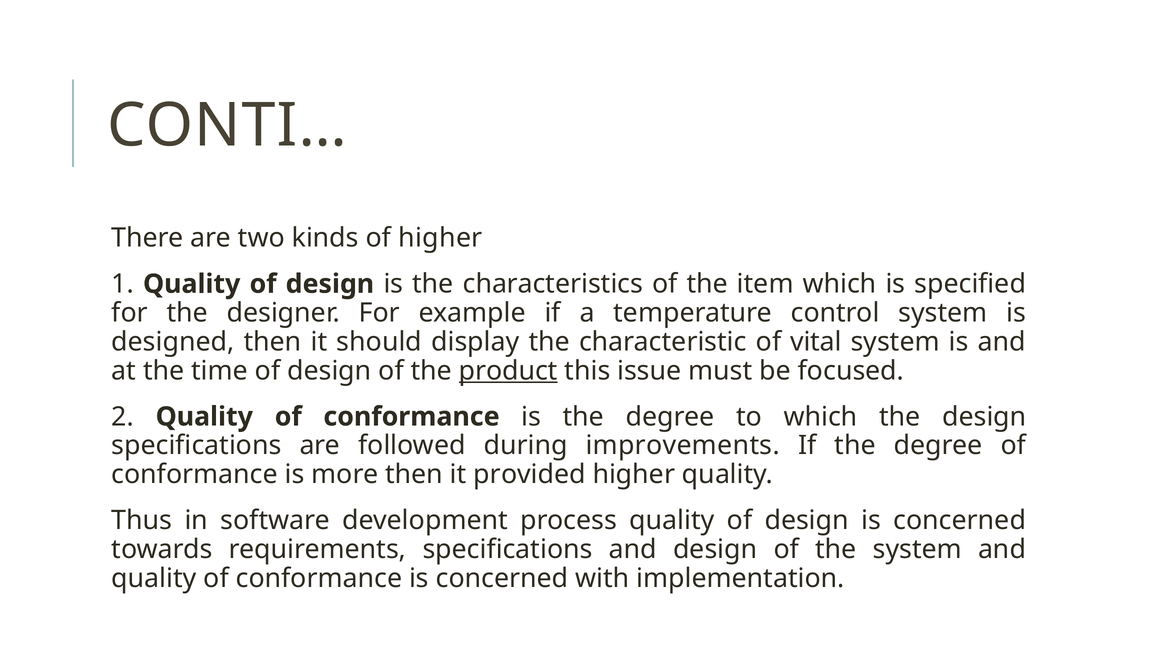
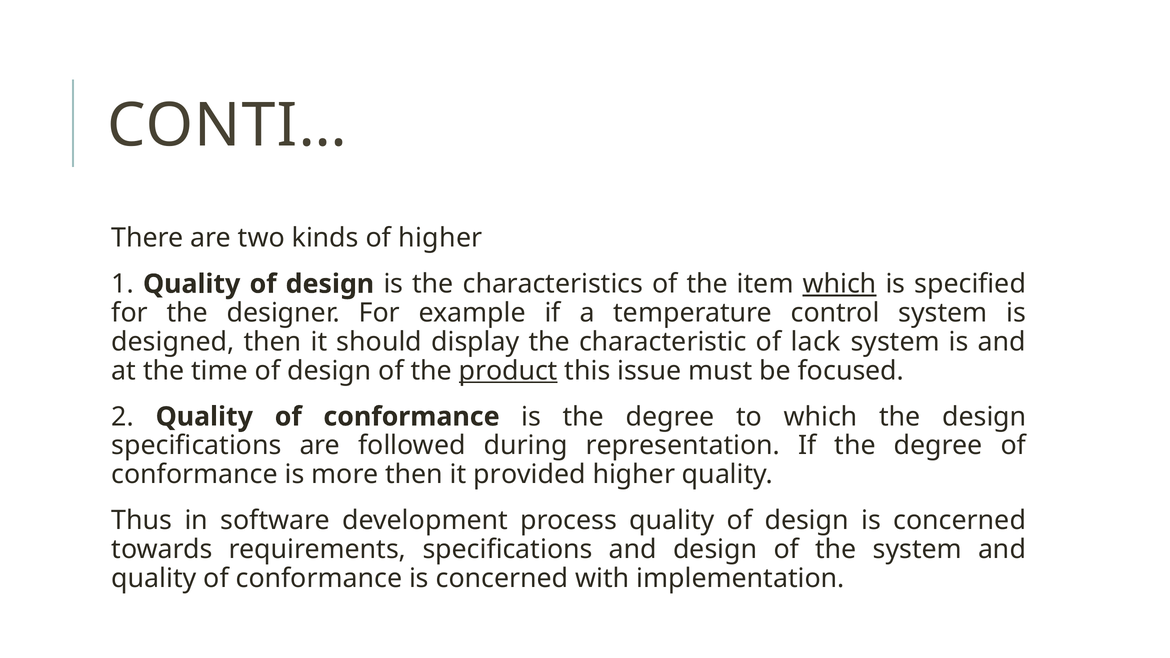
which underline: none -> present (840, 284)
vital: vital -> lack (816, 342)
improvements: improvements -> representation (683, 446)
